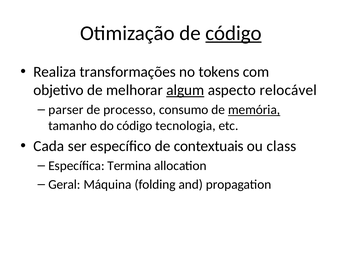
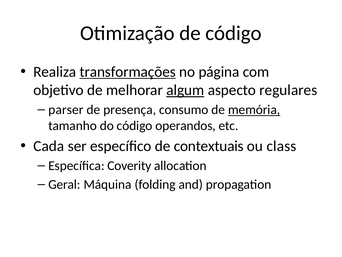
código underline: present -> none (234, 33)
transformações underline: none -> present (128, 72)
tokens: tokens -> página (219, 72)
relocável: relocável -> regulares (288, 90)
processo: processo -> presença (130, 110)
tecnologia: tecnologia -> operandos (186, 126)
Termina: Termina -> Coverity (129, 165)
